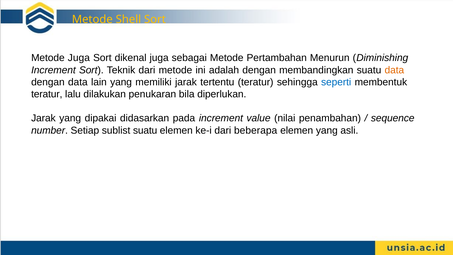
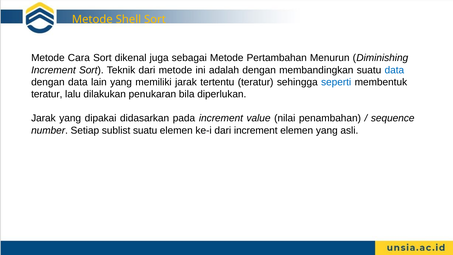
Metode Juga: Juga -> Cara (79, 58)
data colour: orange -> blue (394, 70)
dari beberapa: beberapa -> increment (256, 130)
